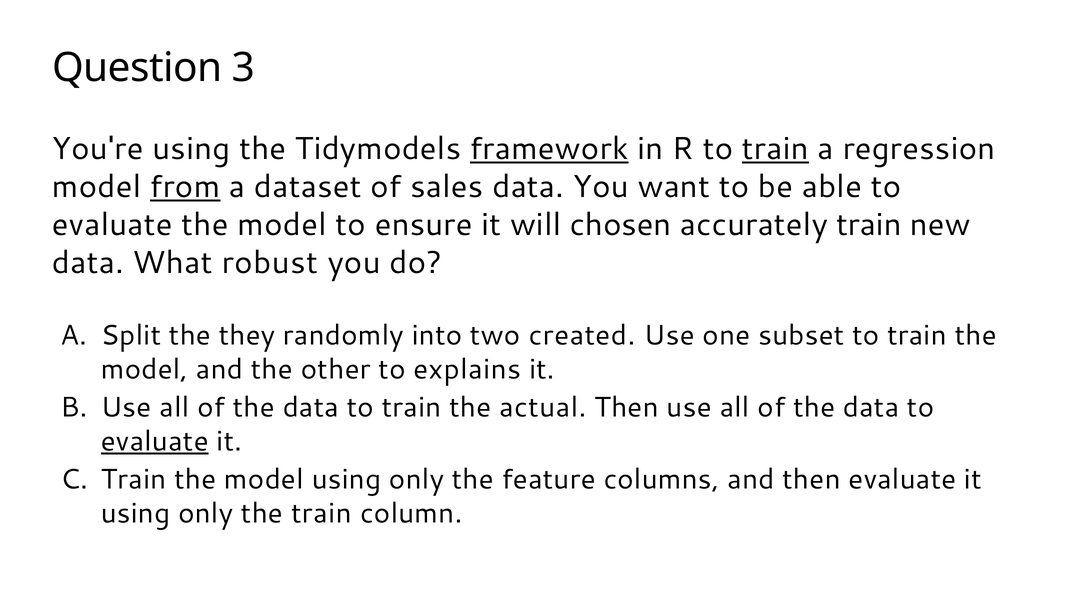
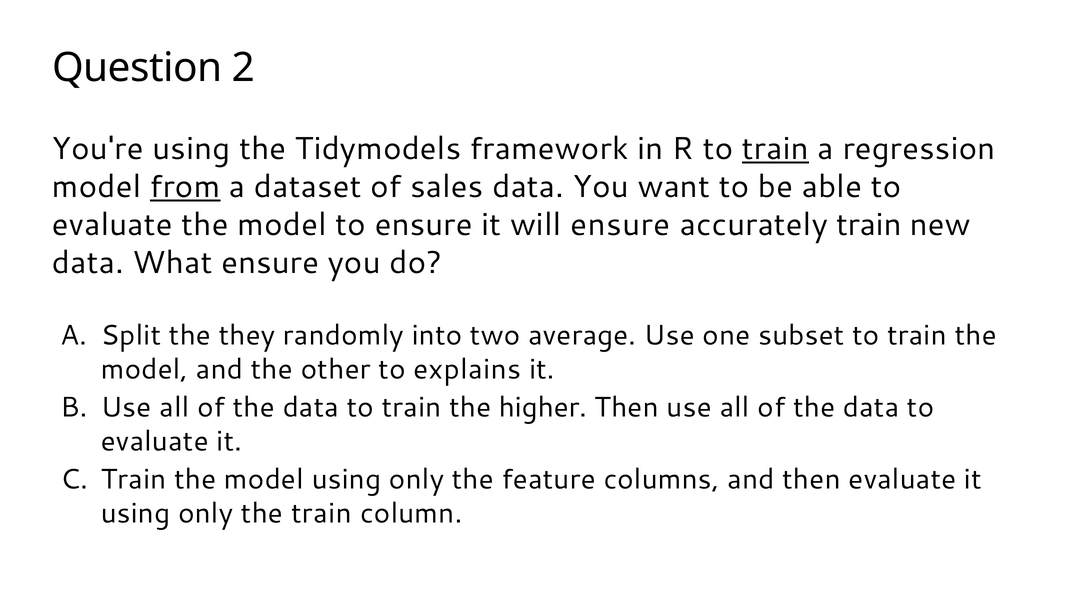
3: 3 -> 2 (243, 68)
framework underline: present -> none (549, 149)
will chosen: chosen -> ensure (620, 225)
What robust: robust -> ensure (270, 263)
created: created -> average (582, 335)
actual: actual -> higher (543, 407)
evaluate underline: present -> none (155, 441)
